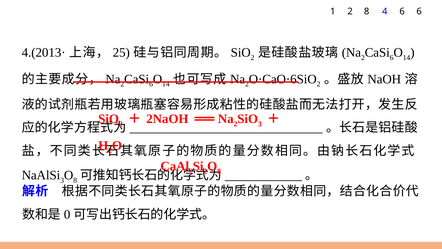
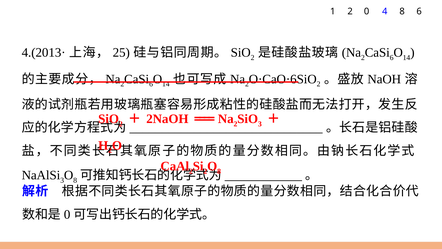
2 8: 8 -> 0 (367, 11)
4 6: 6 -> 8 (402, 11)
